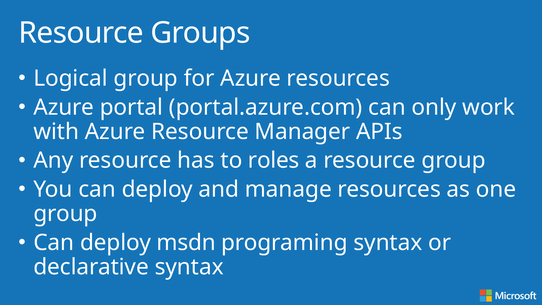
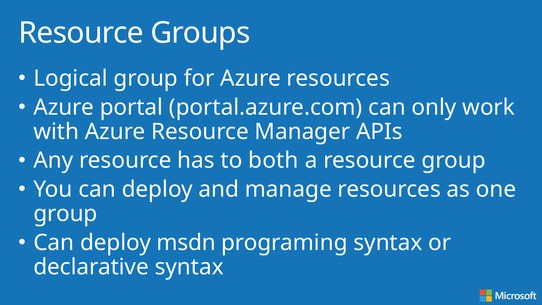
roles: roles -> both (273, 160)
